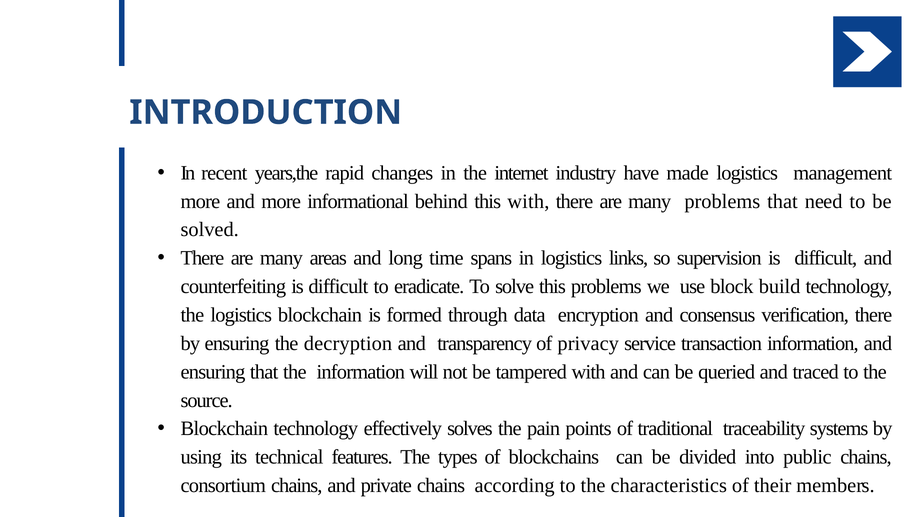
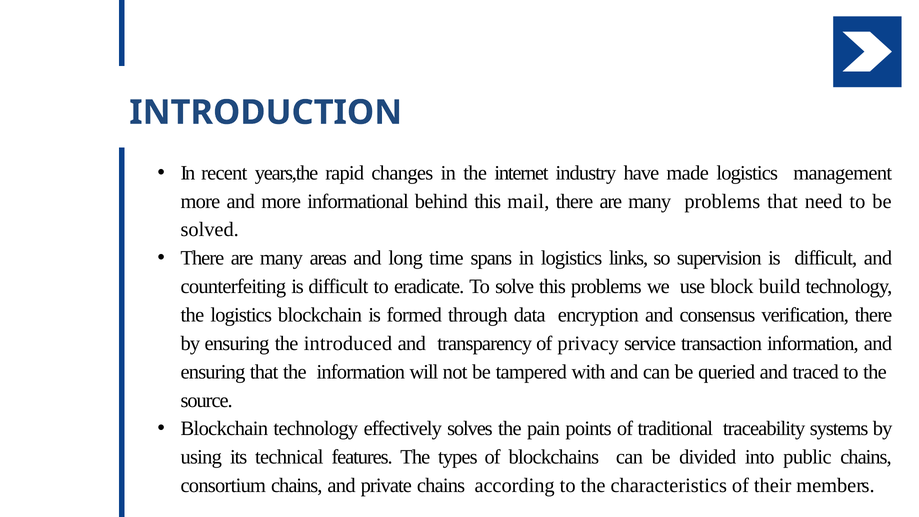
this with: with -> mail (528, 201)
decryption: decryption -> introduced (348, 343)
